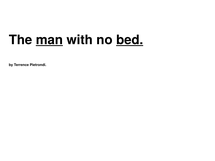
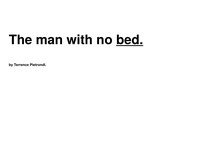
man underline: present -> none (49, 40)
